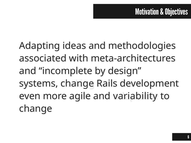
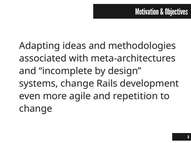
variability: variability -> repetition (135, 96)
